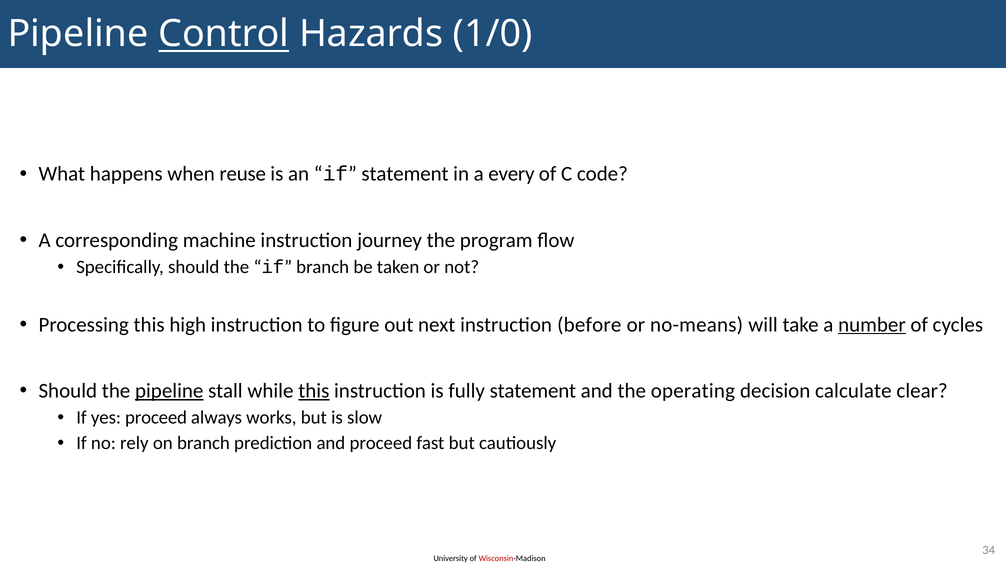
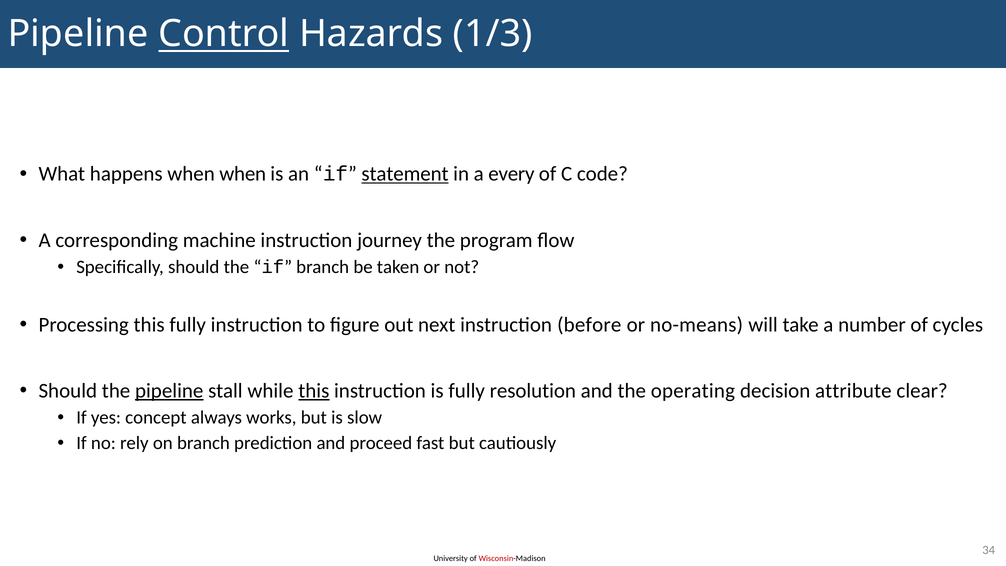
1/0: 1/0 -> 1/3 (493, 34)
when reuse: reuse -> when (243, 174)
statement underline: none -> present (405, 174)
this high: high -> fully (188, 325)
number underline: present -> none (872, 325)
fully statement: statement -> resolution (533, 391)
calculate: calculate -> attribute (853, 391)
yes proceed: proceed -> concept (156, 418)
